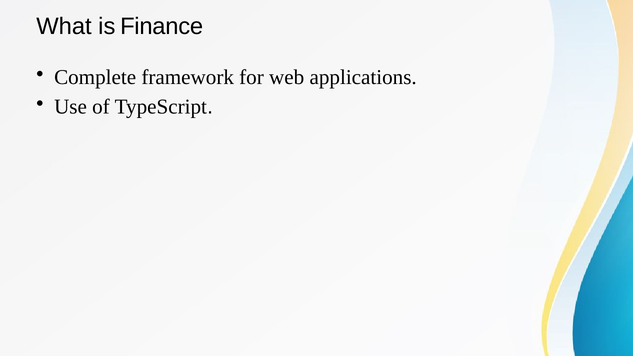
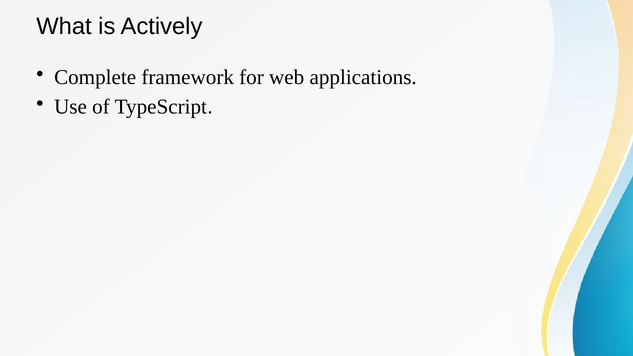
Finance: Finance -> Actively (162, 27)
